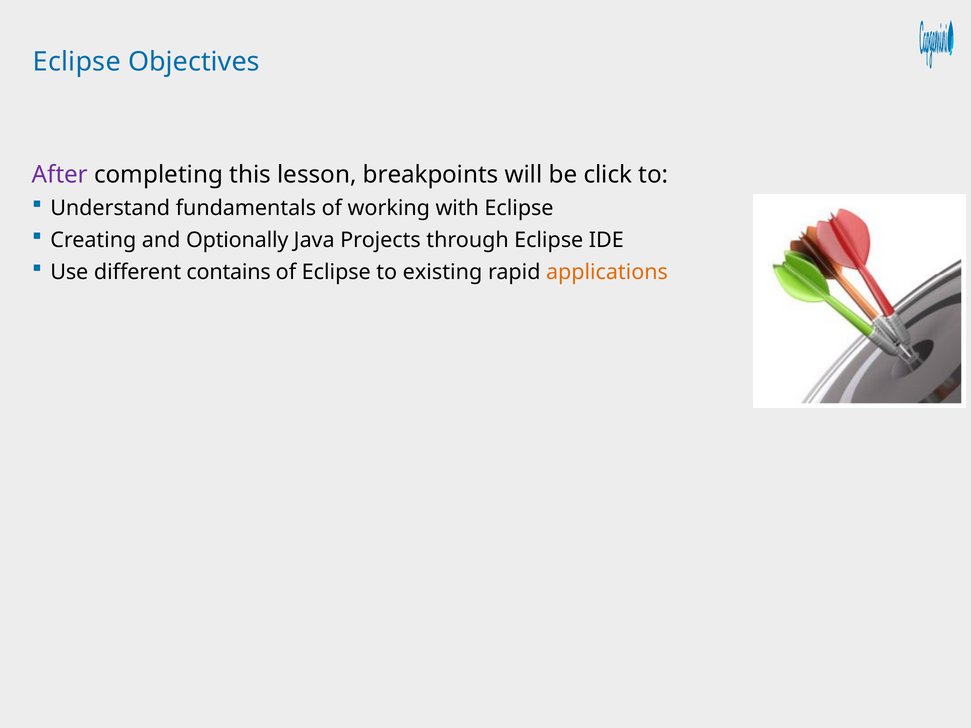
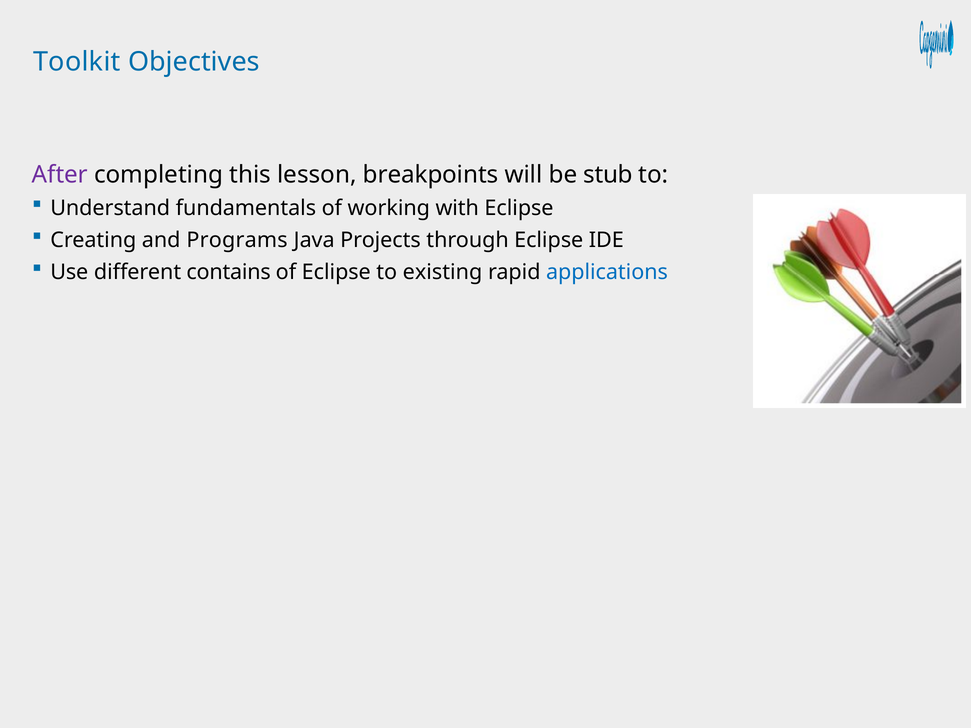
Eclipse: Eclipse -> Toolkit (77, 62)
click: click -> stub (608, 175)
Optionally: Optionally -> Programs (237, 240)
applications colour: orange -> blue (607, 272)
